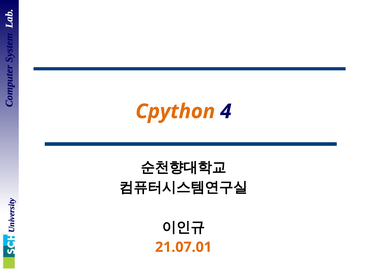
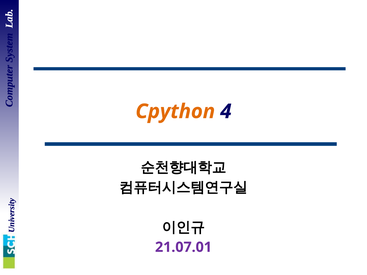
21.07.01 colour: orange -> purple (184, 247)
